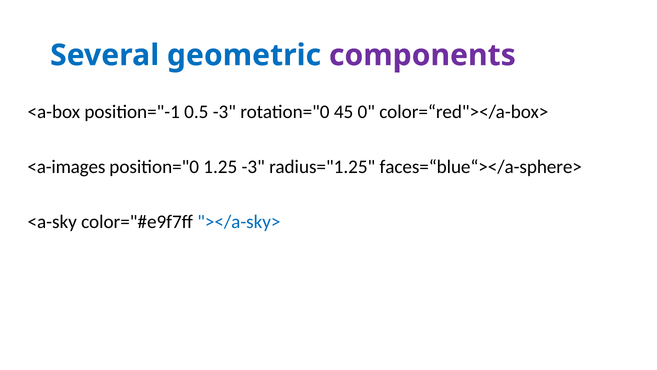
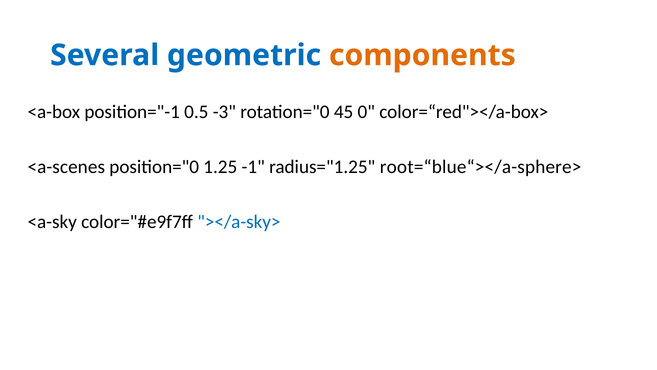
components colour: purple -> orange (422, 55)
<a-images: <a-images -> <a-scenes (66, 167)
1.25 -3: -3 -> -1 (253, 167)
faces=“blue“></a-sphere>: faces=“blue“></a-sphere> -> root=“blue“></a-sphere> (481, 167)
